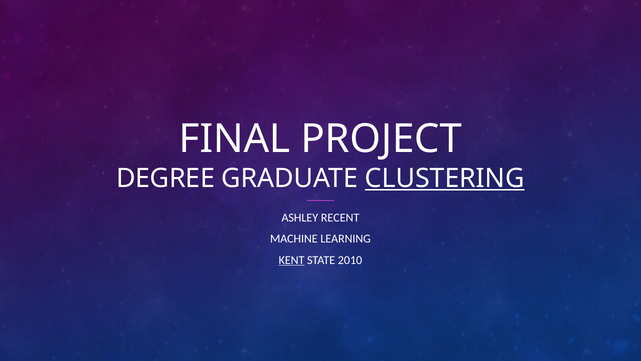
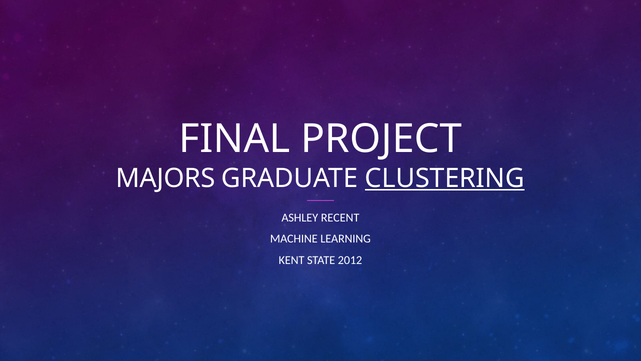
DEGREE: DEGREE -> MAJORS (165, 178)
KENT underline: present -> none (292, 260)
2010: 2010 -> 2012 (350, 260)
